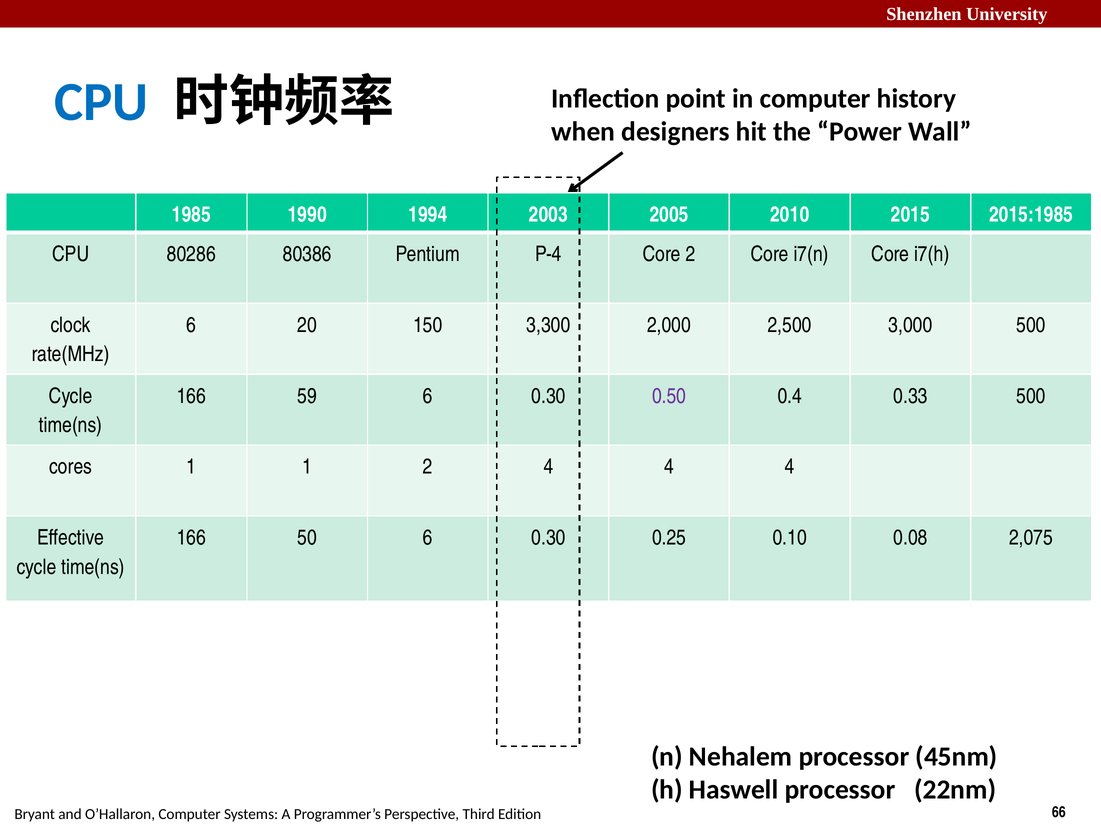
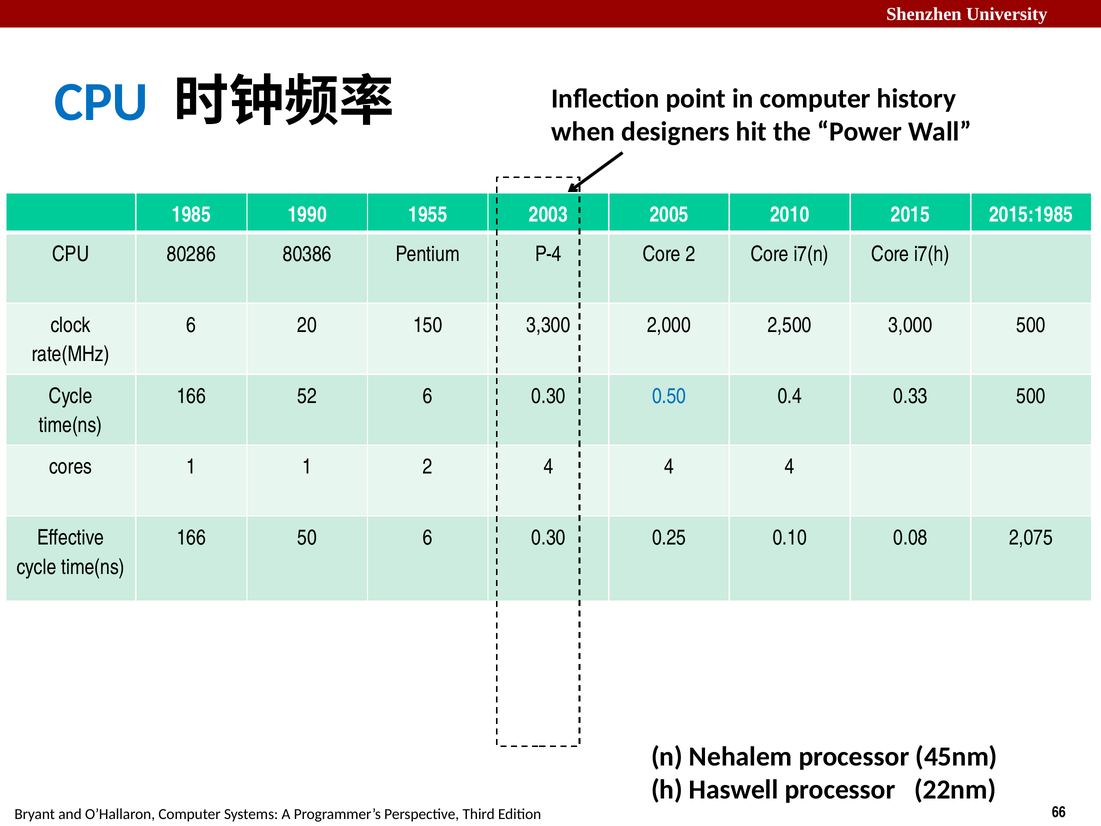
1994: 1994 -> 1955 (428, 215)
59: 59 -> 52 (307, 396)
0.50 colour: purple -> blue (669, 396)
